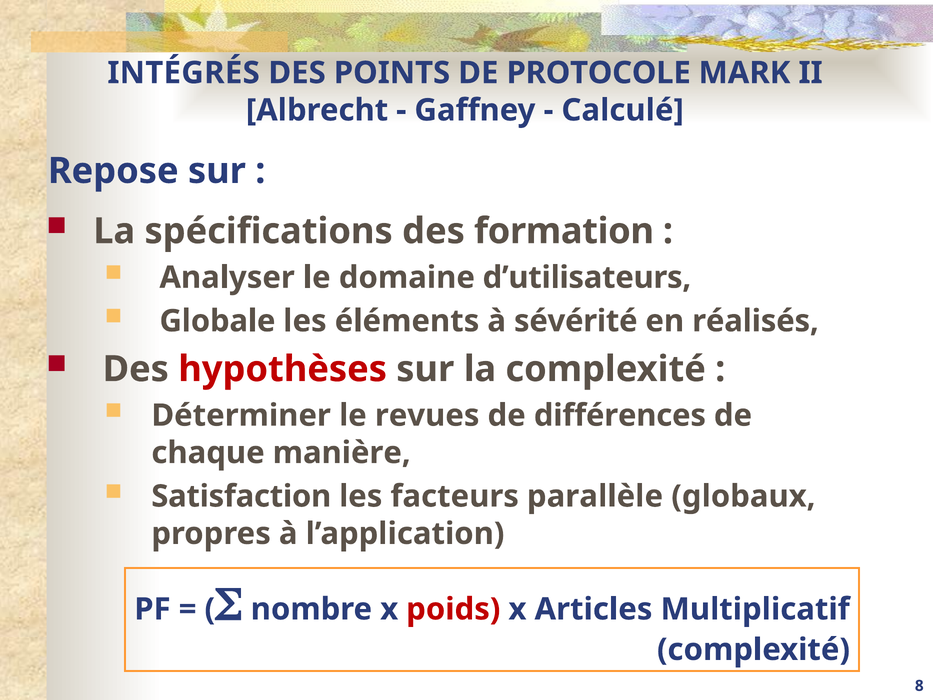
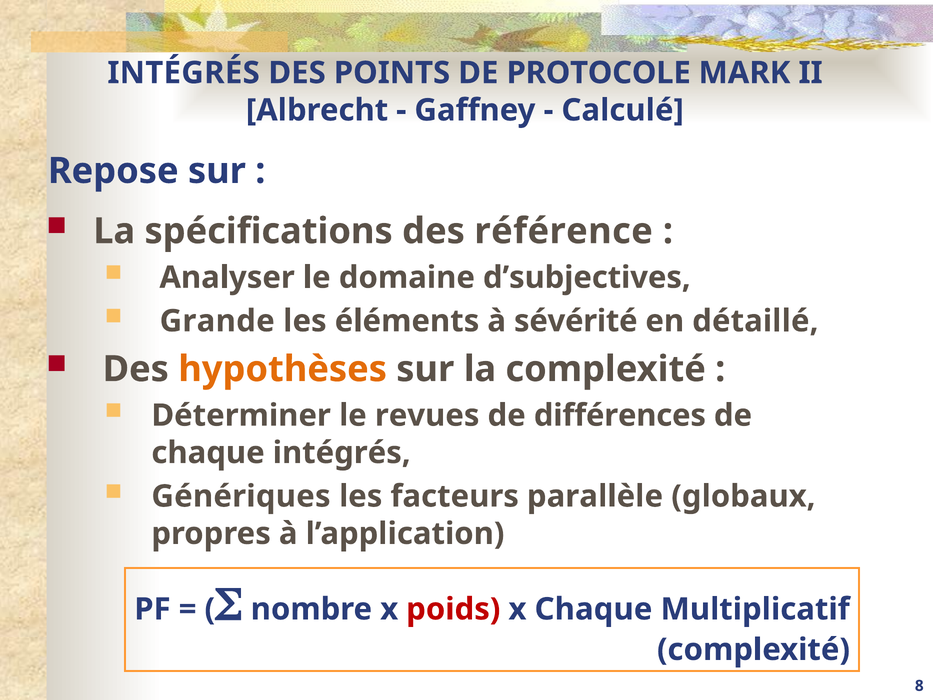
formation: formation -> référence (564, 231)
d’utilisateurs: d’utilisateurs -> d’subjectives (587, 277)
Globale: Globale -> Grande (217, 321)
réalisés: réalisés -> détaillé (755, 321)
hypothèses colour: red -> orange (283, 369)
chaque manière: manière -> intégrés (342, 453)
Satisfaction: Satisfaction -> Génériques (241, 496)
x Articles: Articles -> Chaque (593, 609)
